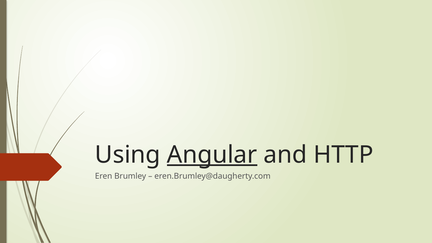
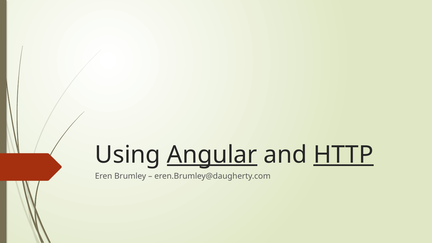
HTTP underline: none -> present (344, 155)
